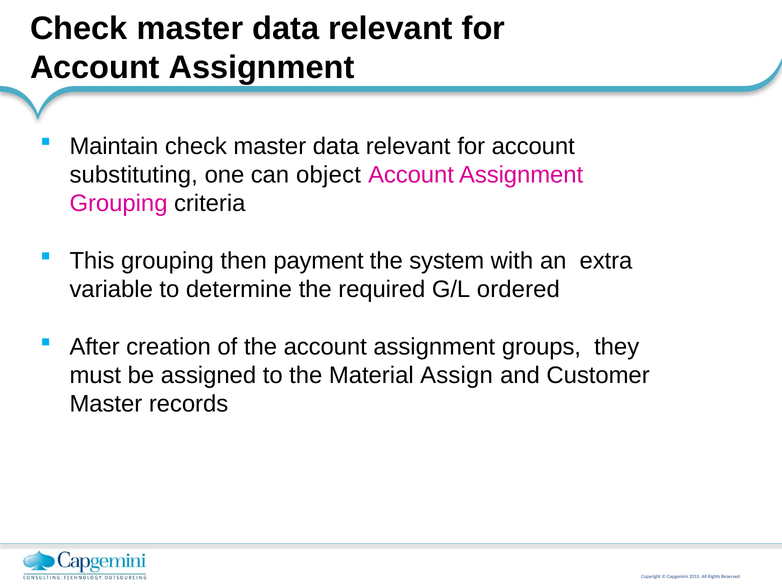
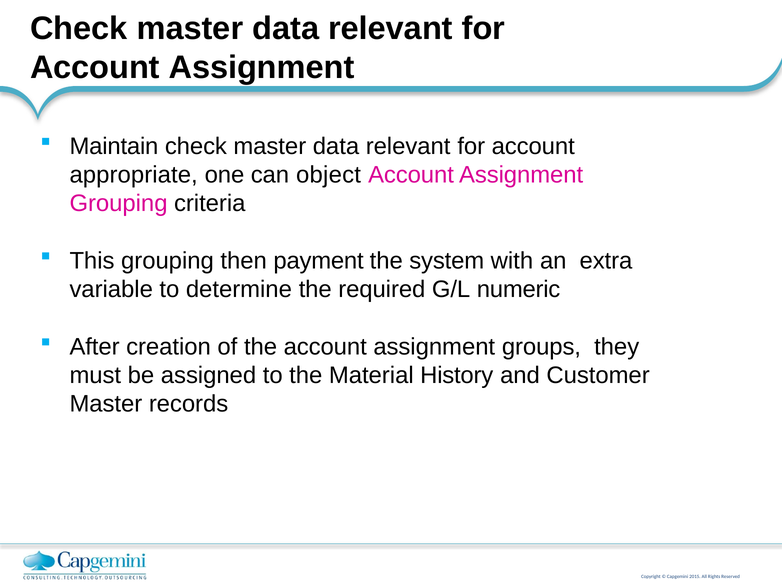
substituting: substituting -> appropriate (134, 175)
ordered: ordered -> numeric (519, 290)
Assign: Assign -> History (457, 376)
